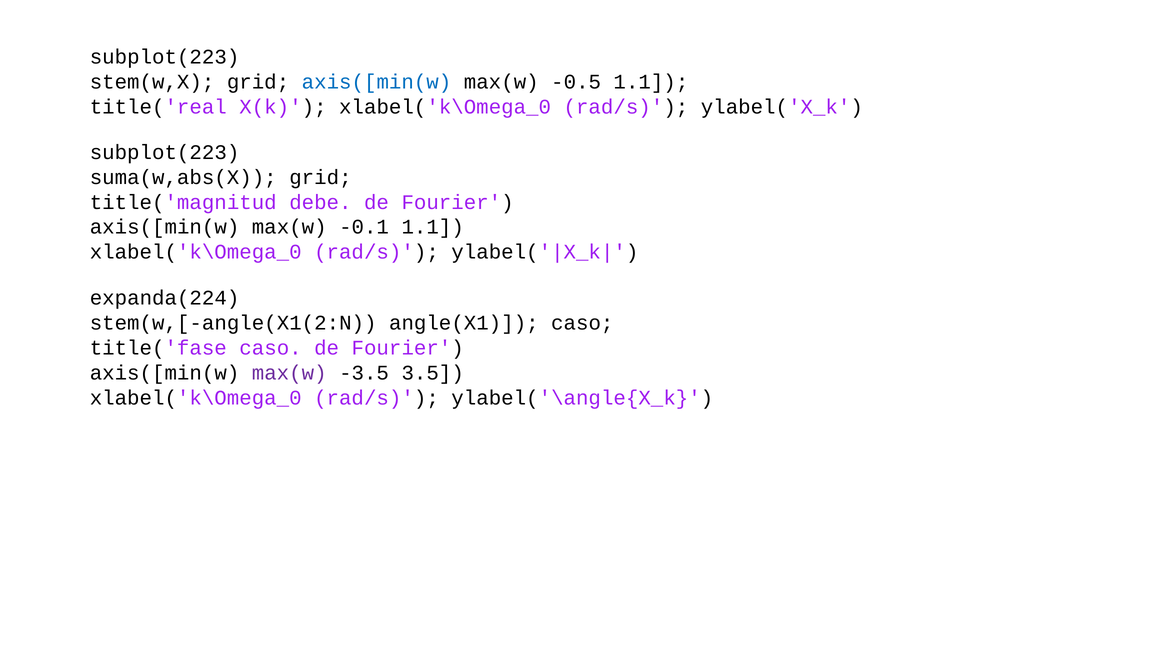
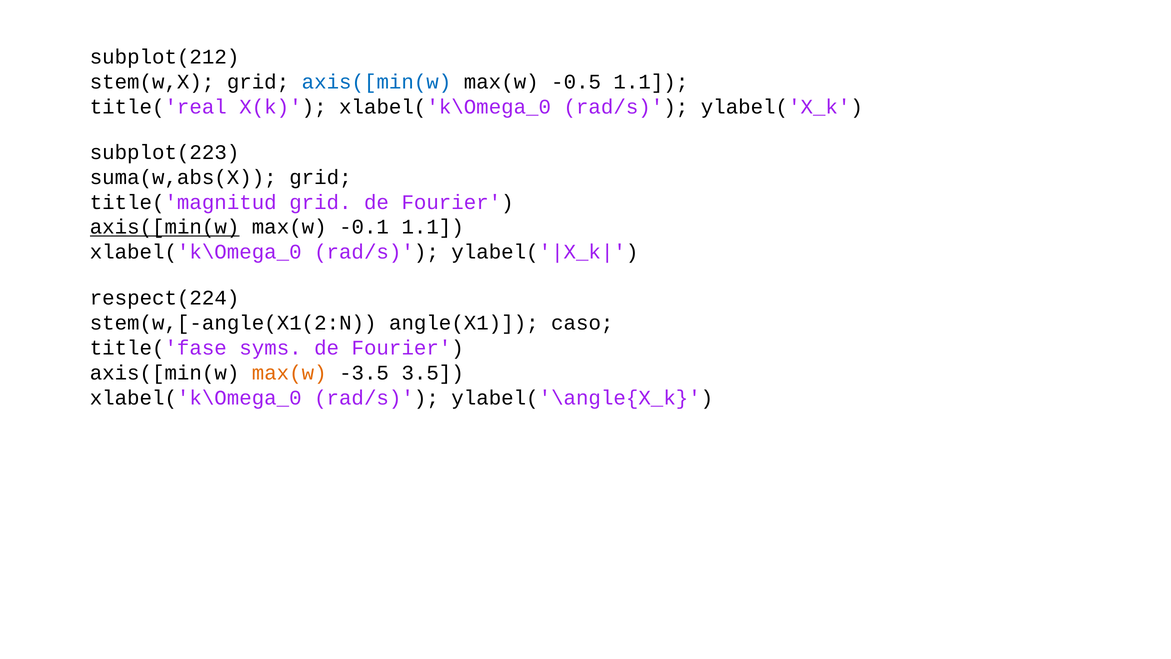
subplot(223: subplot(223 -> subplot(212 (165, 57)
title('magnitud debe: debe -> grid (320, 202)
axis([min(w underline: none -> present (165, 227)
expanda(224: expanda(224 -> respect(224 (165, 298)
title('fase caso: caso -> syms (271, 348)
max(w colour: purple -> orange (289, 373)
